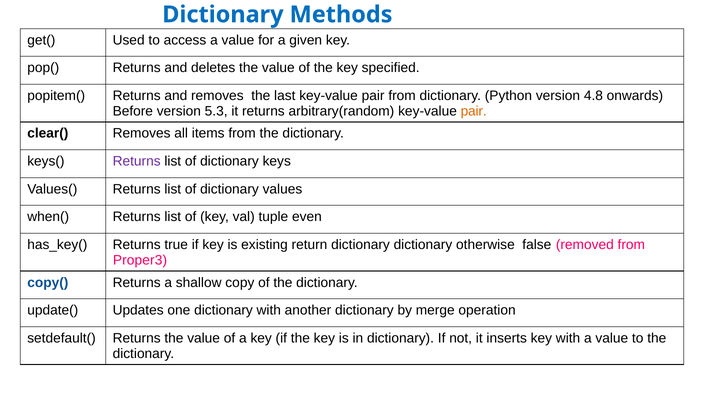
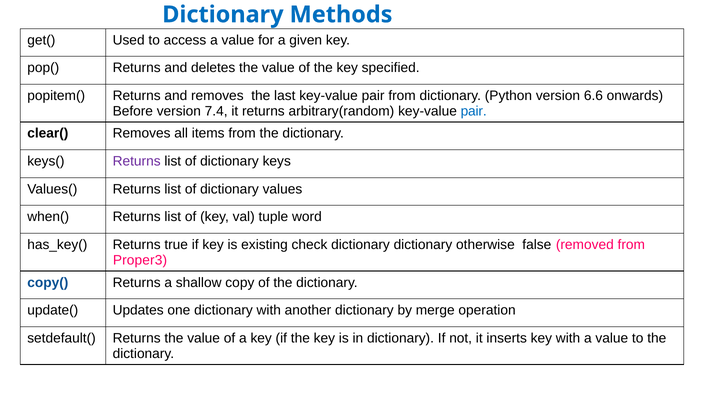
4.8: 4.8 -> 6.6 (593, 96)
5.3: 5.3 -> 7.4 (216, 111)
pair colour: orange -> blue (474, 111)
even: even -> word (307, 217)
return: return -> check (309, 245)
